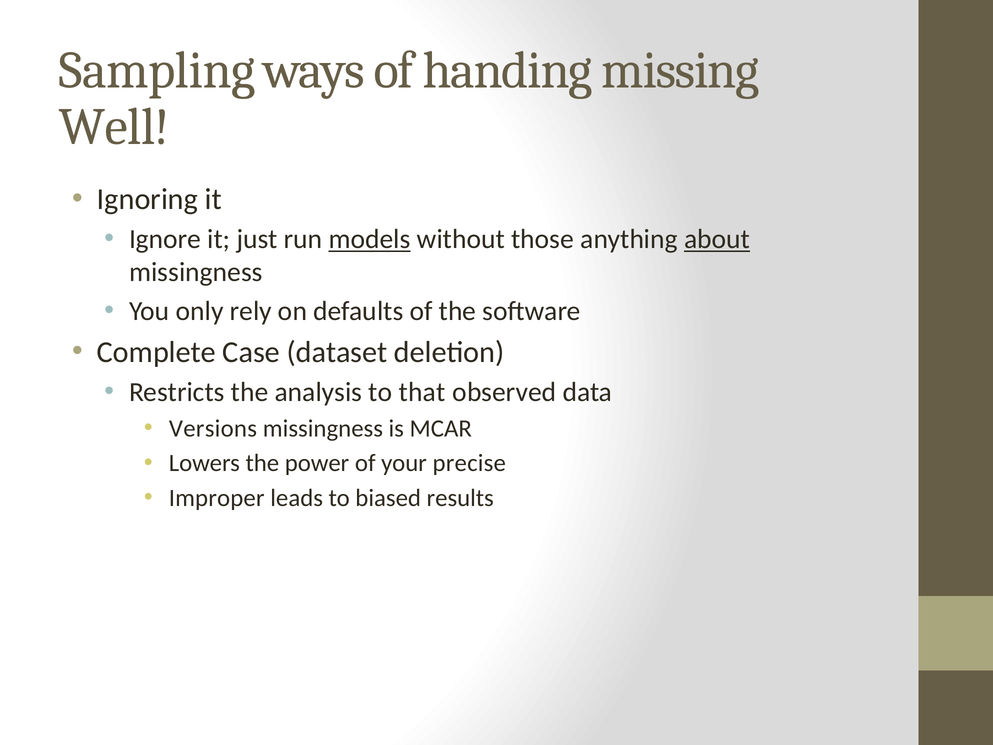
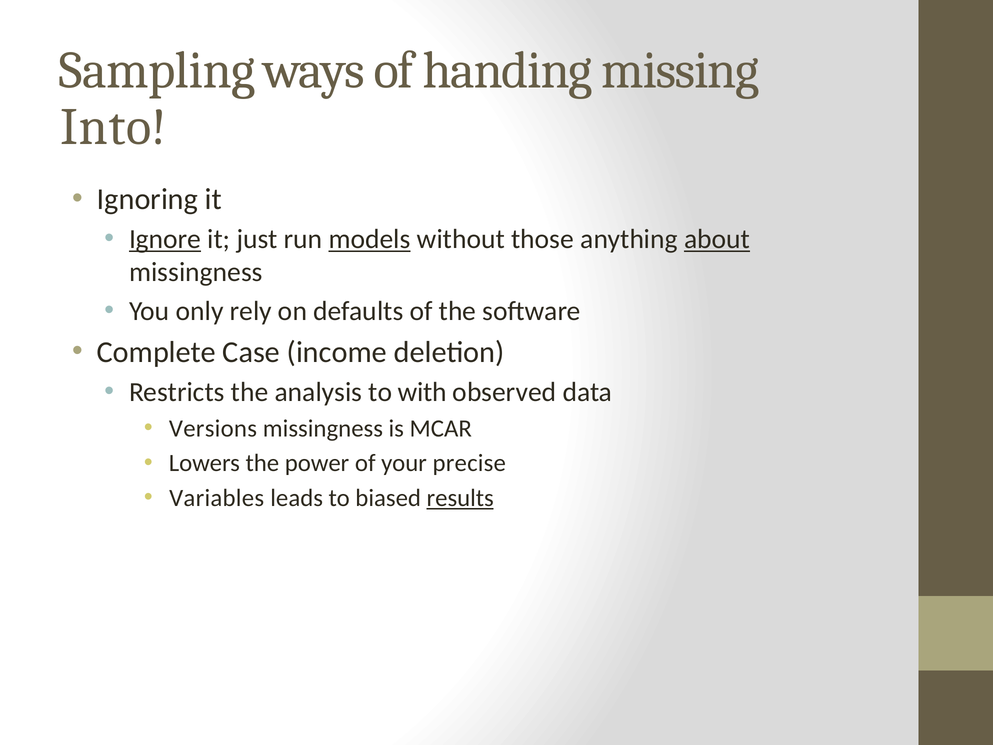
Well: Well -> Into (114, 127)
Ignore underline: none -> present (165, 239)
dataset: dataset -> income (337, 352)
that: that -> with (422, 392)
Improper: Improper -> Variables (217, 498)
results underline: none -> present (460, 498)
